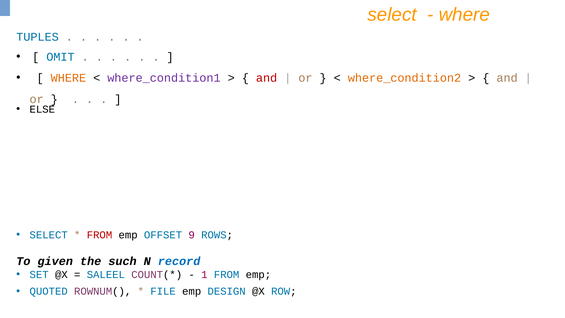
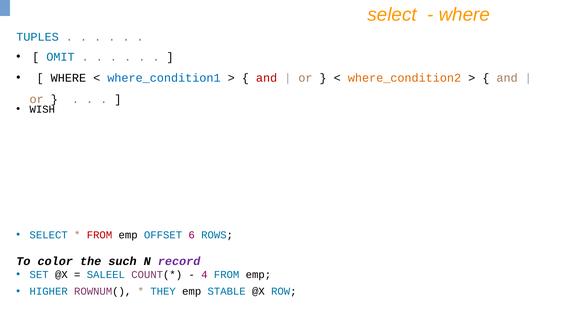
WHERE colour: orange -> black (68, 78)
where_condition1 colour: purple -> blue (164, 78)
ELSE: ELSE -> WISH (42, 109)
9: 9 -> 6 (192, 235)
given: given -> color (55, 261)
record colour: blue -> purple (179, 261)
1: 1 -> 4 (204, 274)
QUOTED: QUOTED -> HIGHER (49, 291)
FILE: FILE -> THEY (163, 291)
DESIGN: DESIGN -> STABLE (227, 291)
